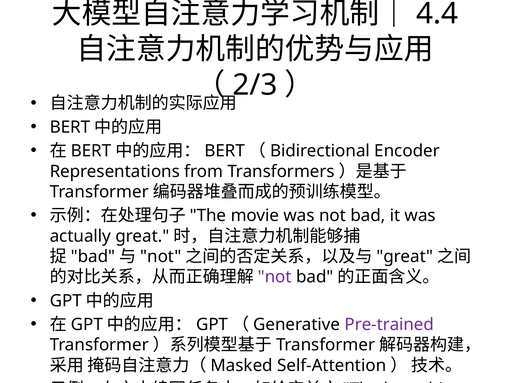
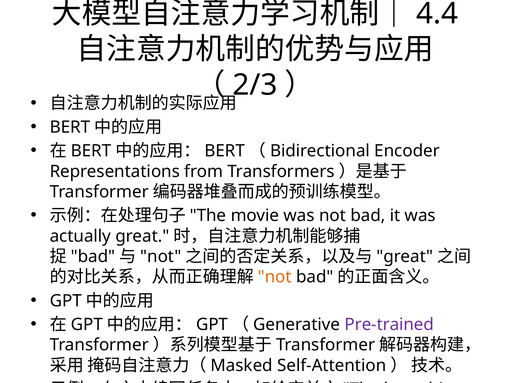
not colour: purple -> orange (275, 277)
